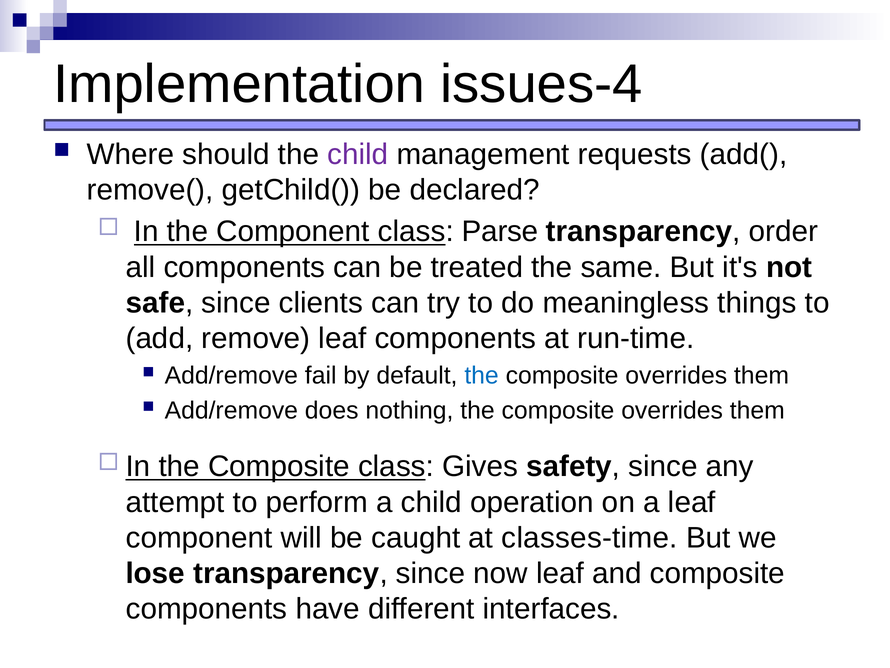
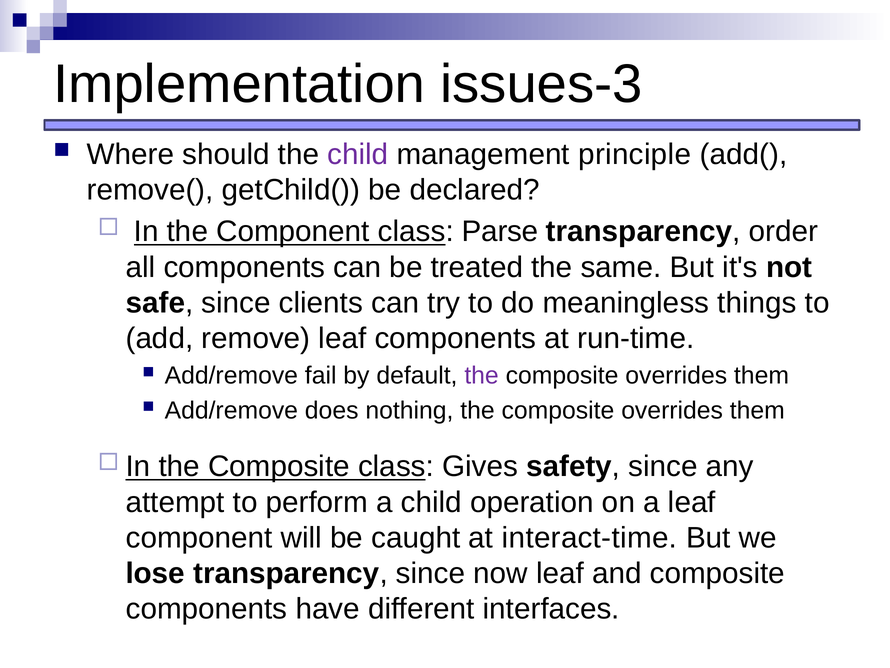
issues-4: issues-4 -> issues-3 (541, 84)
requests: requests -> principle (635, 154)
the colour: blue -> purple (482, 375)
classes-time: classes-time -> interact-time (589, 538)
